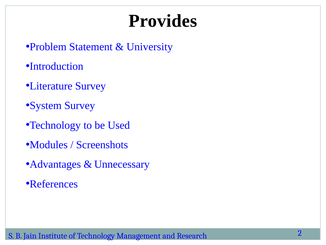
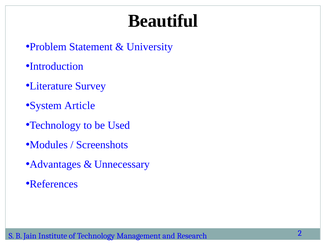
Provides: Provides -> Beautiful (163, 21)
System Survey: Survey -> Article (80, 105)
